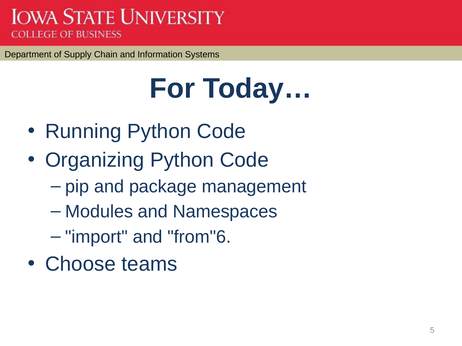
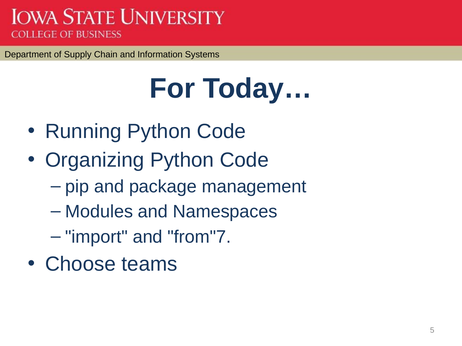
from"6: from"6 -> from"7 (199, 237)
